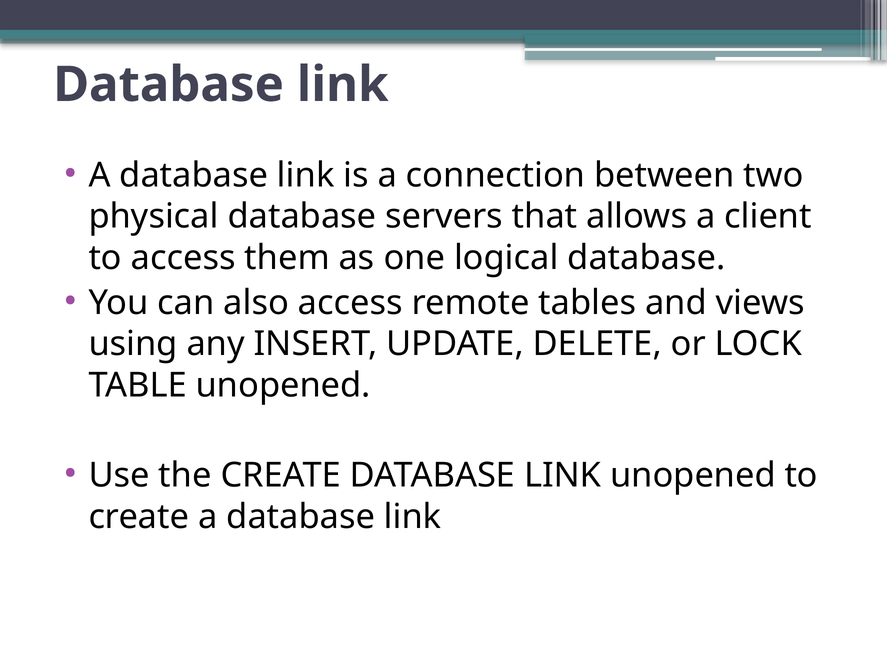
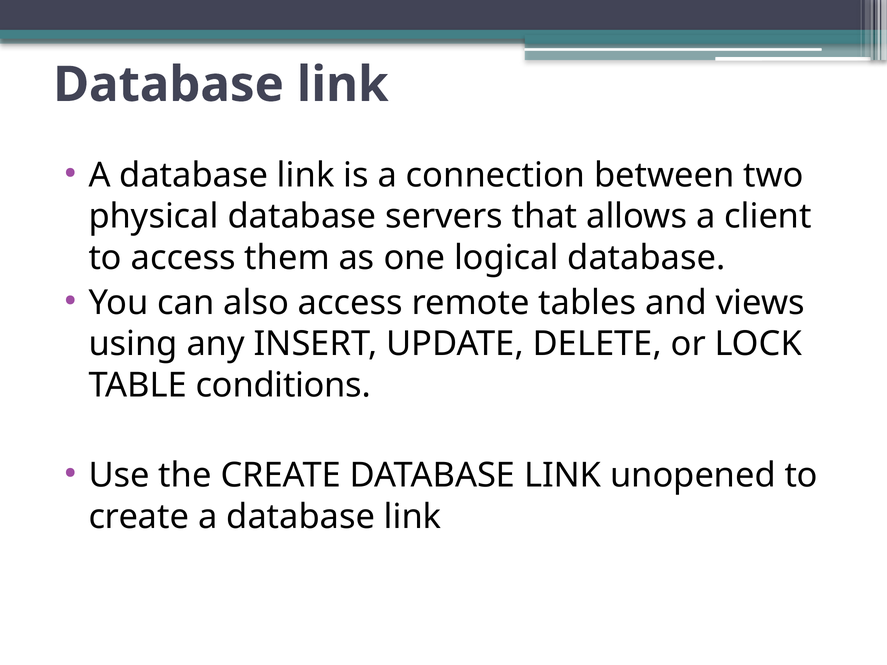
TABLE unopened: unopened -> conditions (283, 385)
